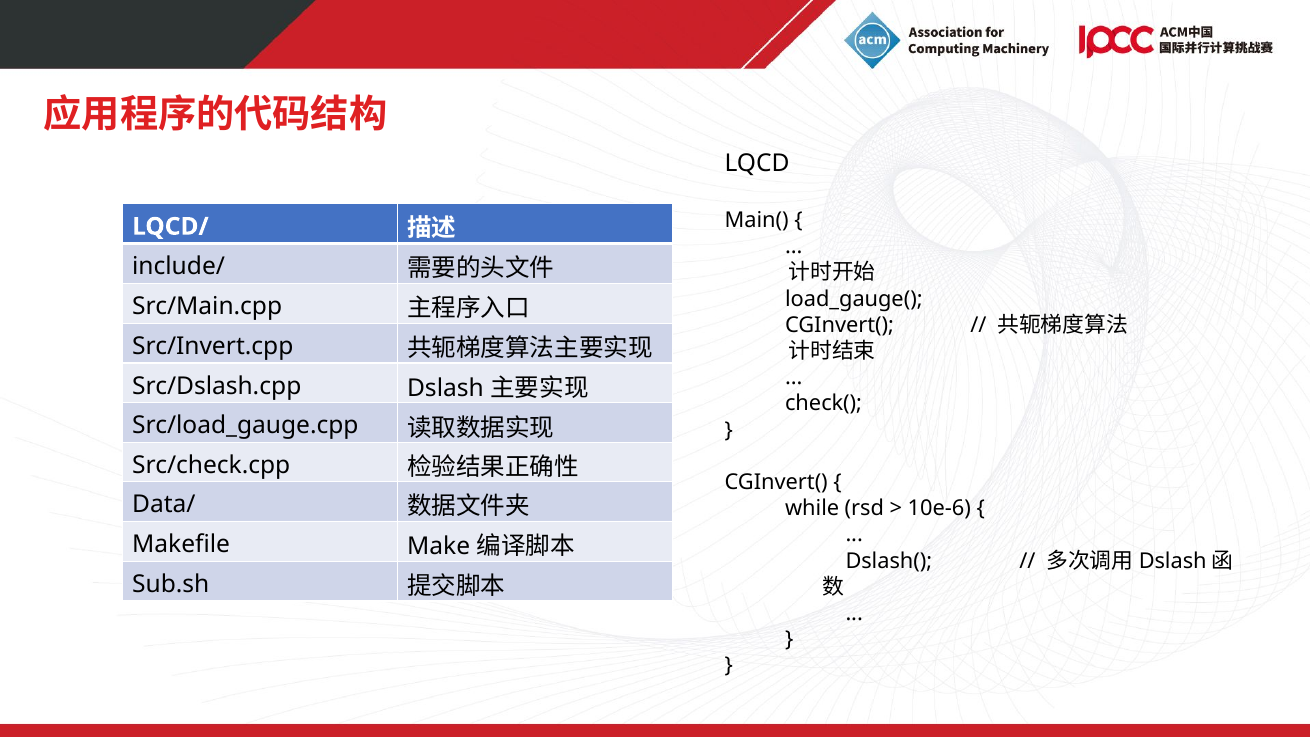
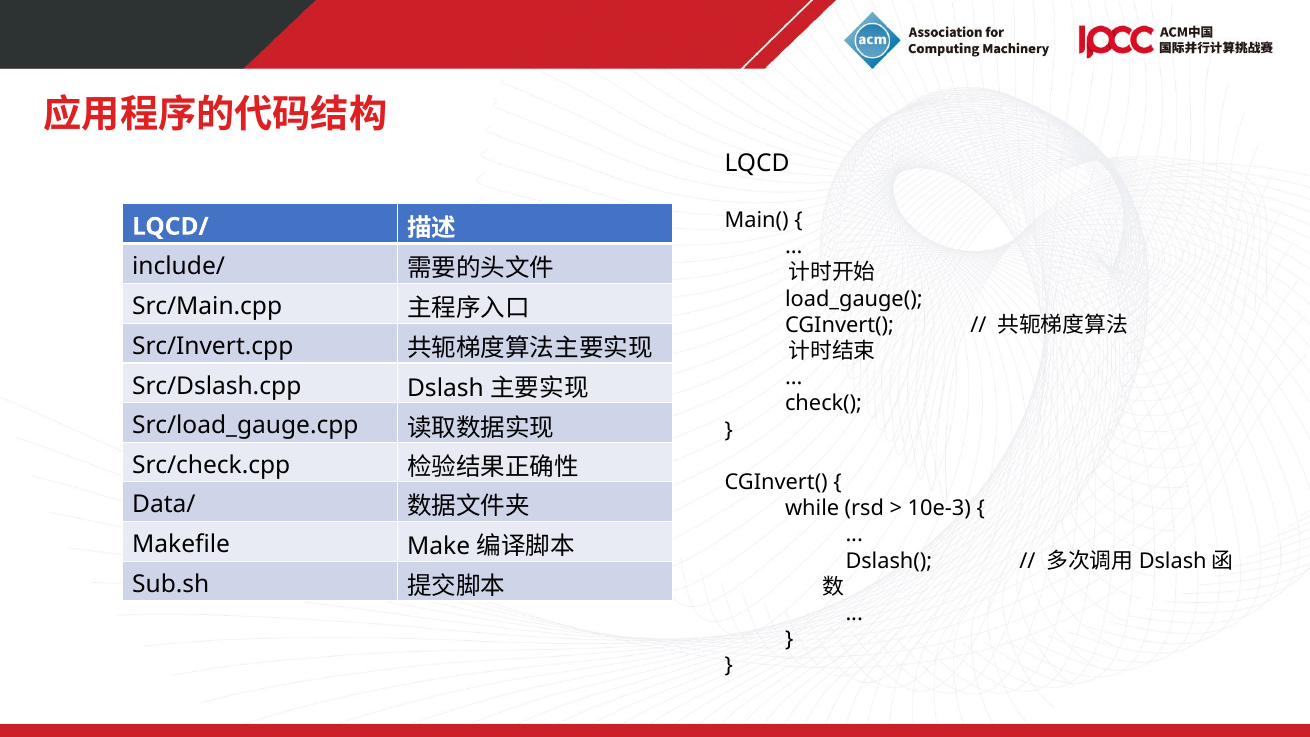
10e-6: 10e-6 -> 10e-3 (939, 508)
